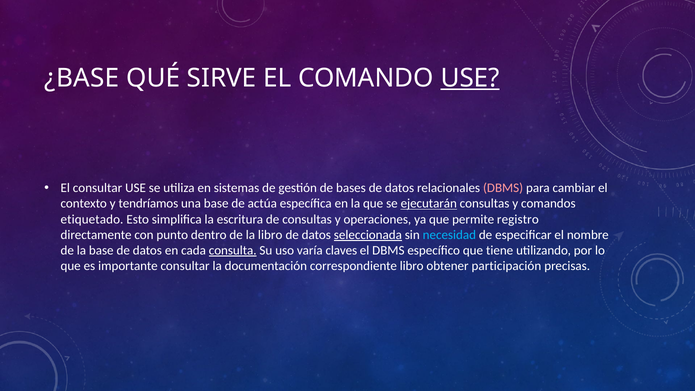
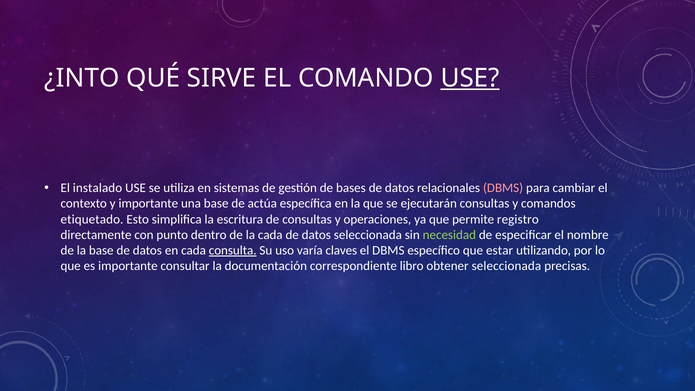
¿BASE: ¿BASE -> ¿INTO (82, 78)
El consultar: consultar -> instalado (98, 188)
y tendríamos: tendríamos -> importante (148, 204)
ejecutarán underline: present -> none (429, 204)
la libro: libro -> cada (270, 235)
seleccionada underline: present -> none (368, 235)
necesidad colour: light blue -> light green (449, 235)
tiene: tiene -> estar (500, 250)
obtener participación: participación -> seleccionada (506, 266)
